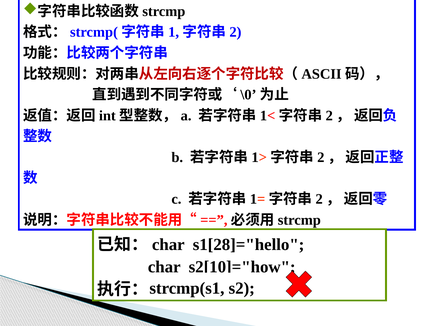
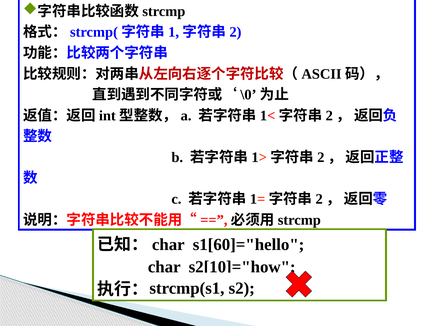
s1[28]="hello: s1[28]="hello -> s1[60]="hello (249, 244)
